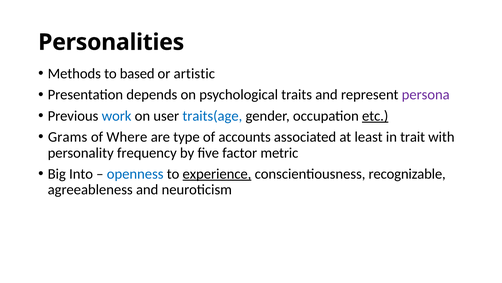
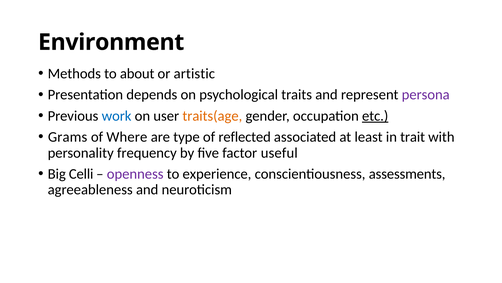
Personalities: Personalities -> Environment (111, 42)
based: based -> about (137, 74)
traits(age colour: blue -> orange (212, 116)
accounts: accounts -> reflected (245, 137)
metric: metric -> useful (279, 153)
Into: Into -> Celli (81, 174)
openness colour: blue -> purple (135, 174)
experience underline: present -> none (217, 174)
recognizable: recognizable -> assessments (407, 174)
